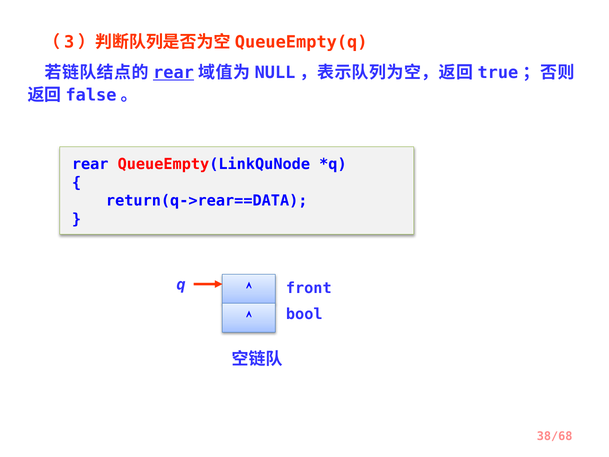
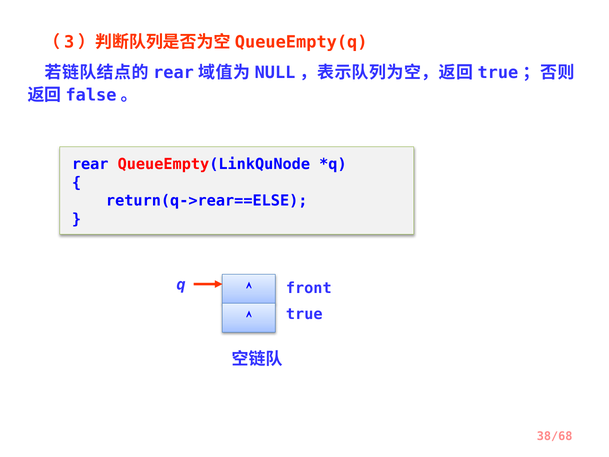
rear underline: present -> none (174, 73)
return(q->rear==DATA: return(q->rear==DATA -> return(q->rear==ELSE (207, 201)
bool: bool -> true (304, 314)
